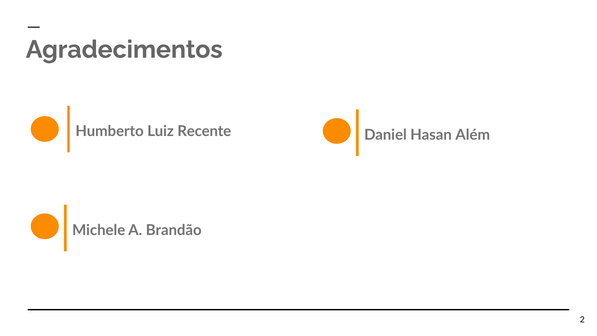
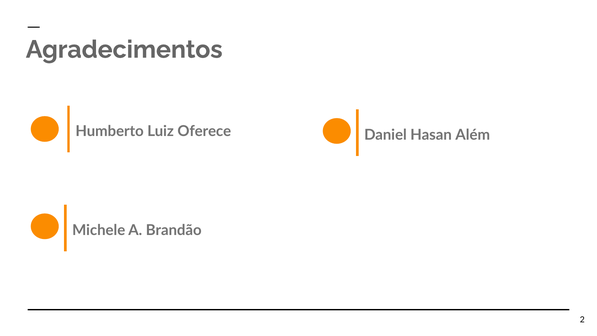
Recente: Recente -> Oferece (204, 131)
